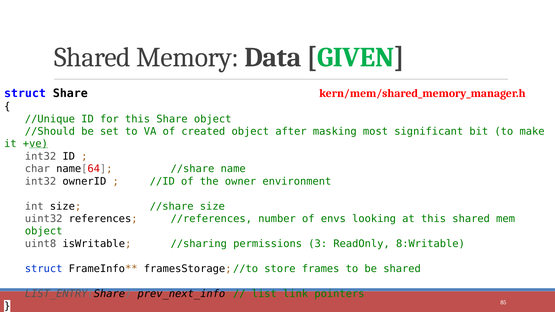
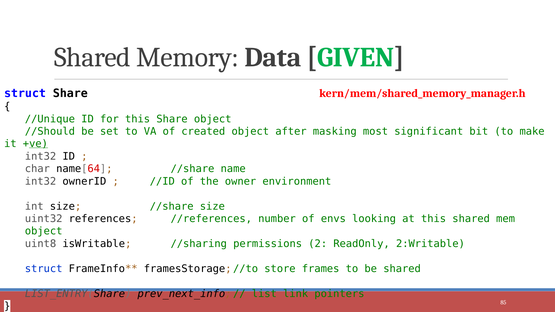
3: 3 -> 2 (318, 244)
8:Writable: 8:Writable -> 2:Writable (430, 244)
